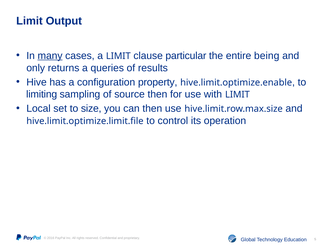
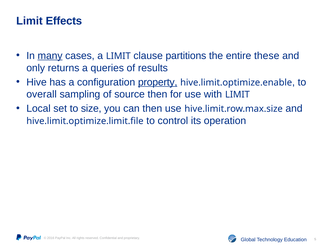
Output: Output -> Effects (64, 21)
particular: particular -> partitions (186, 56)
being: being -> these (267, 56)
property underline: none -> present (158, 82)
limiting: limiting -> overall (42, 94)
